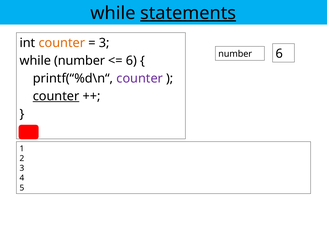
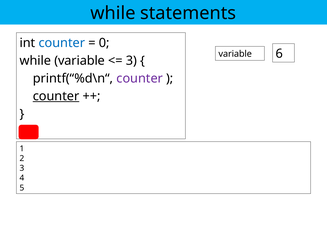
statements underline: present -> none (188, 13)
counter colour: orange -> blue (62, 43)
3: 3 -> 0 (104, 43)
number: number -> variable (235, 54)
while number: number -> variable (80, 61)
6: 6 -> 3 (131, 61)
